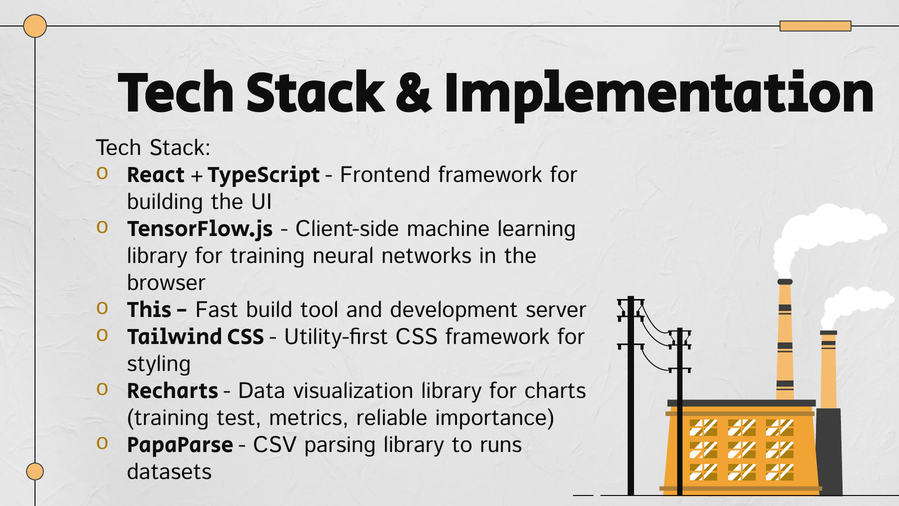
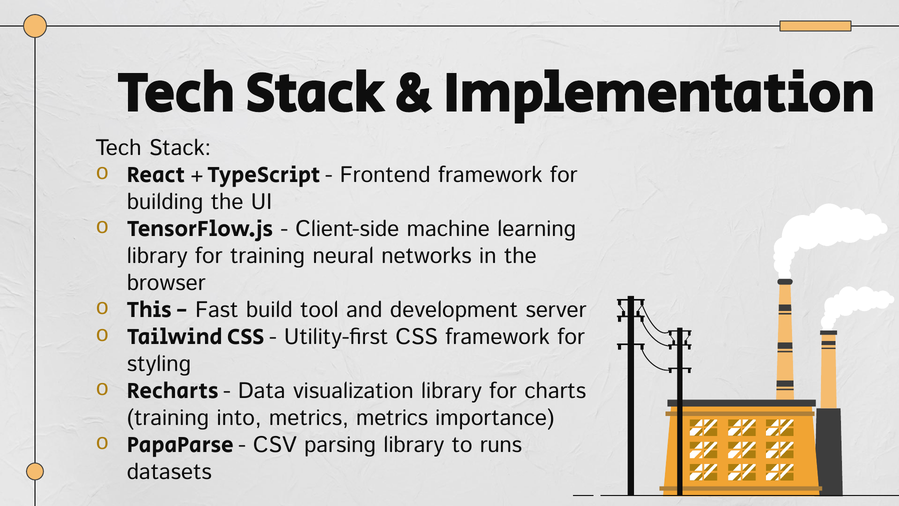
test: test -> into (239, 417)
metrics reliable: reliable -> metrics (392, 417)
